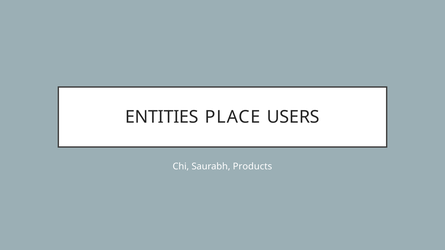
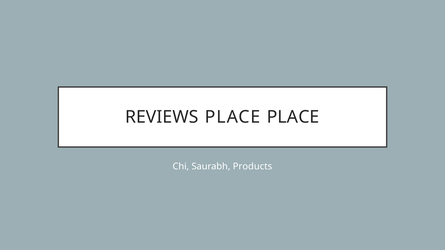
ENTITIES: ENTITIES -> REVIEWS (162, 117)
PLACE USERS: USERS -> PLACE (293, 117)
